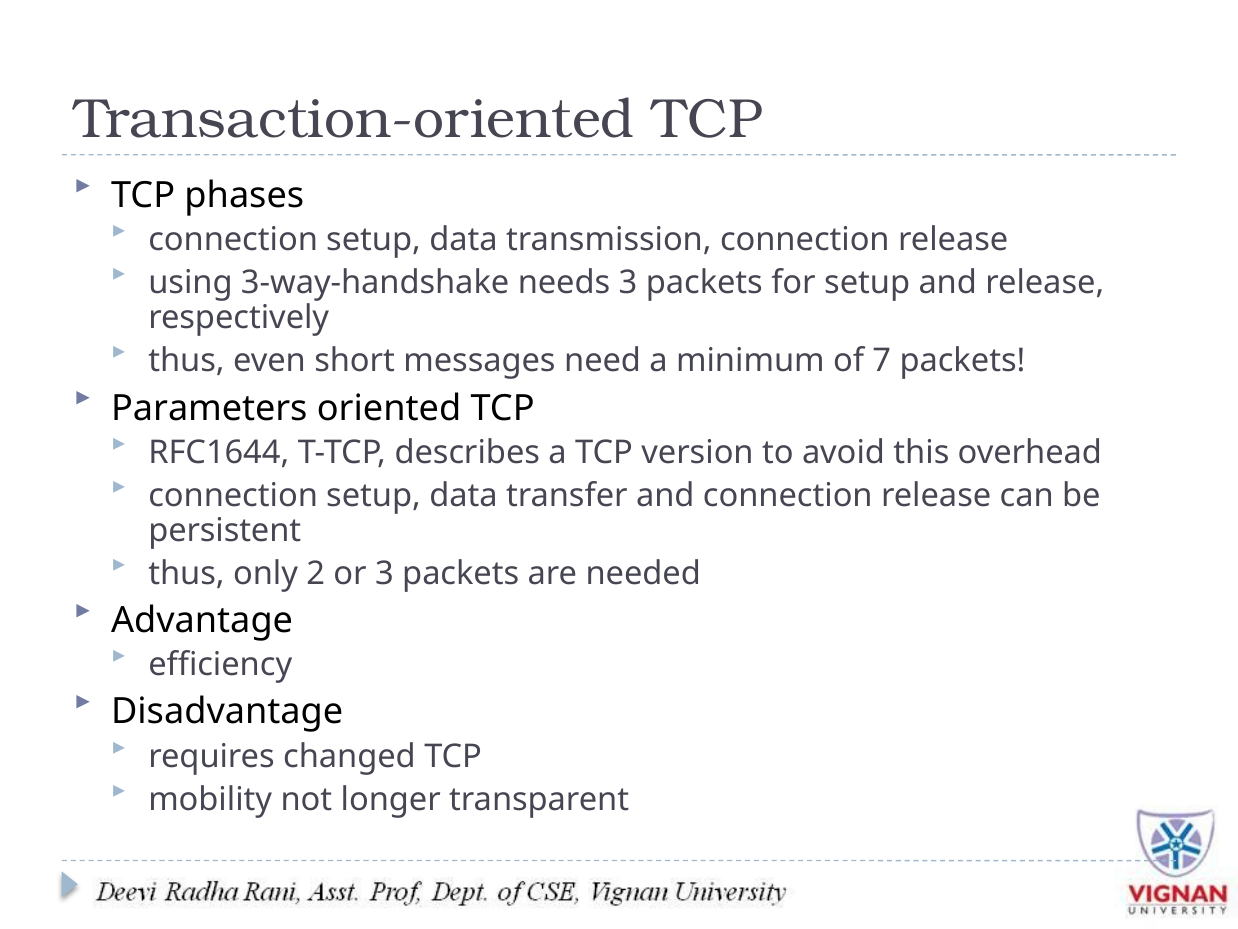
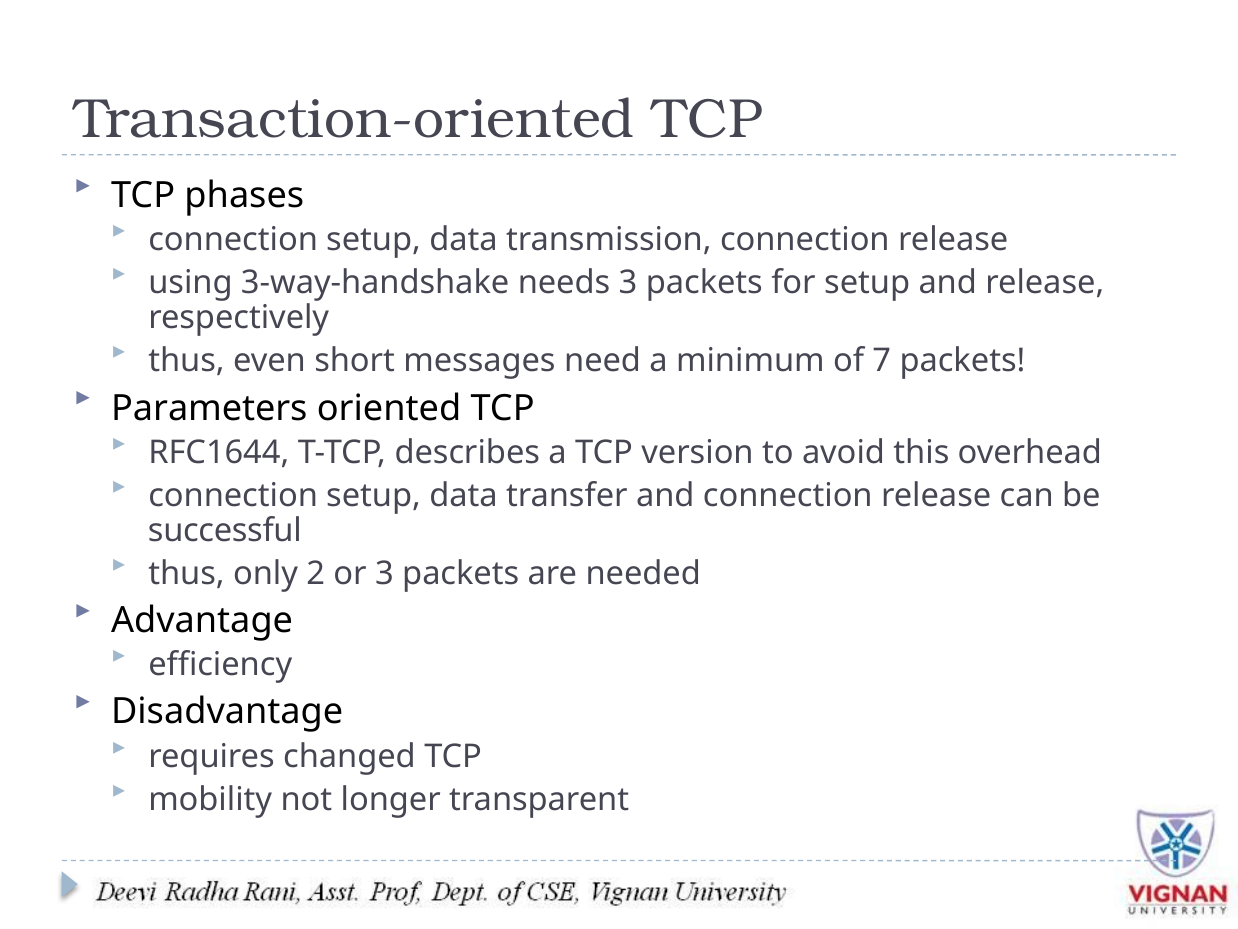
persistent: persistent -> successful (225, 531)
